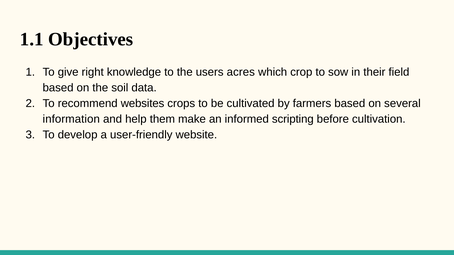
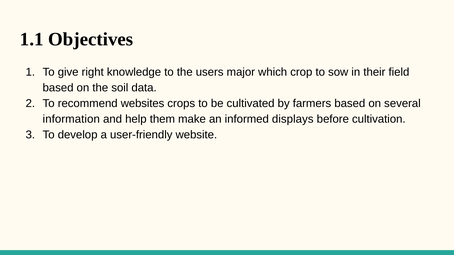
acres: acres -> major (241, 72)
scripting: scripting -> displays (293, 119)
